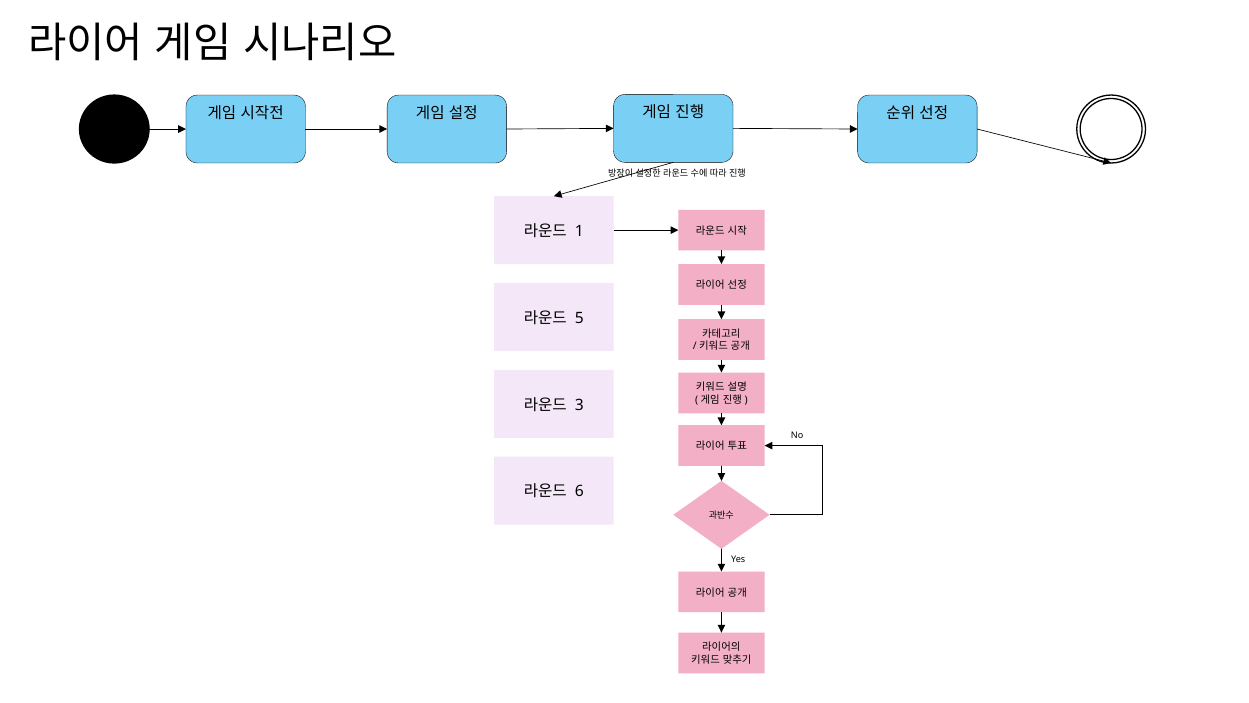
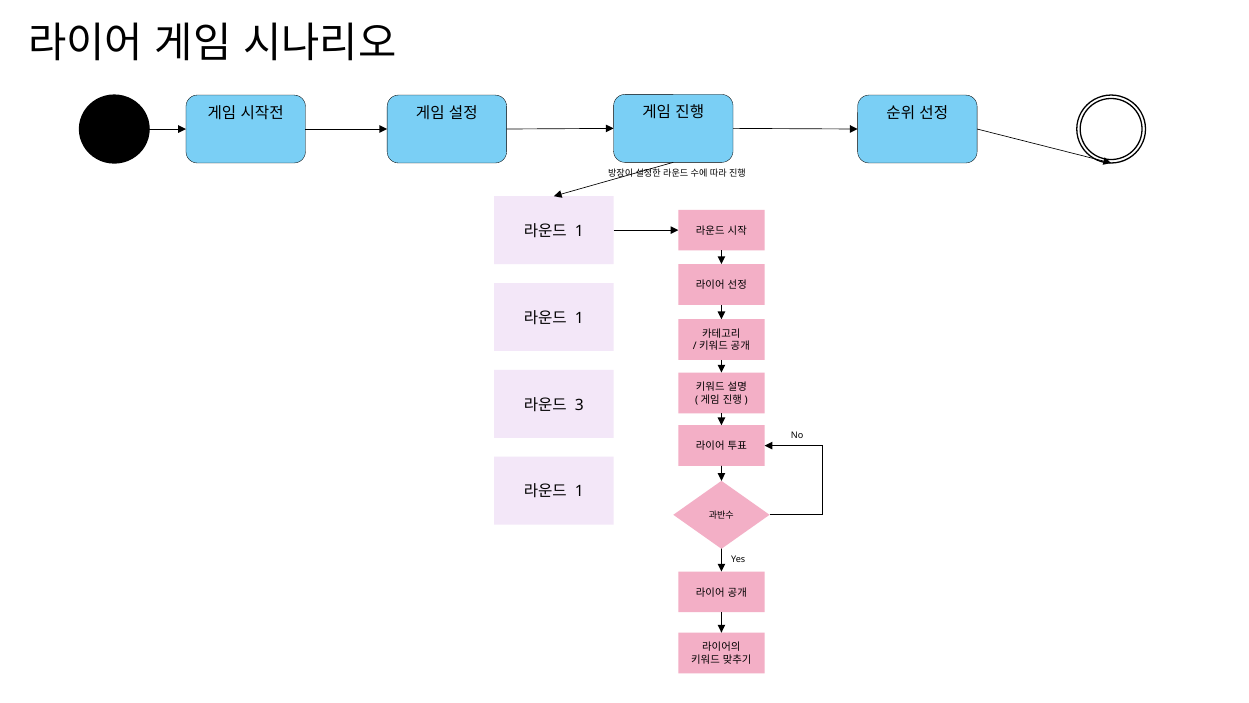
5: 5 -> 1 (579, 318)
6: 6 -> 1 (579, 491)
